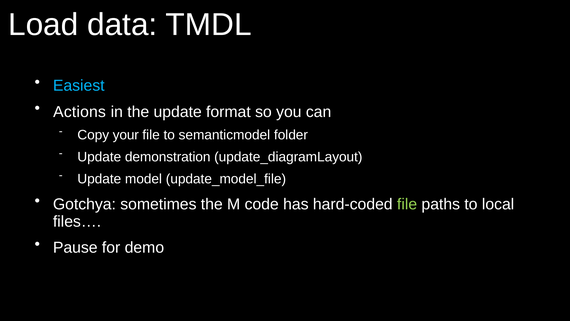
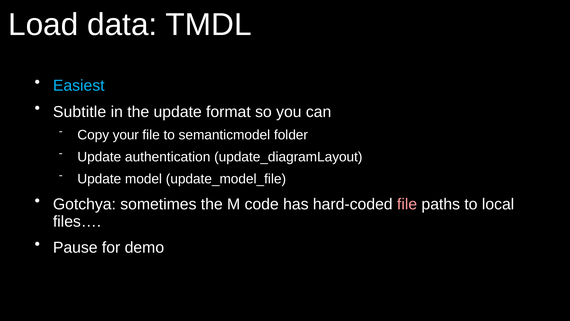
Actions: Actions -> Subtitle (80, 112)
demonstration: demonstration -> authentication (168, 157)
file colour: light green -> pink (407, 204)
